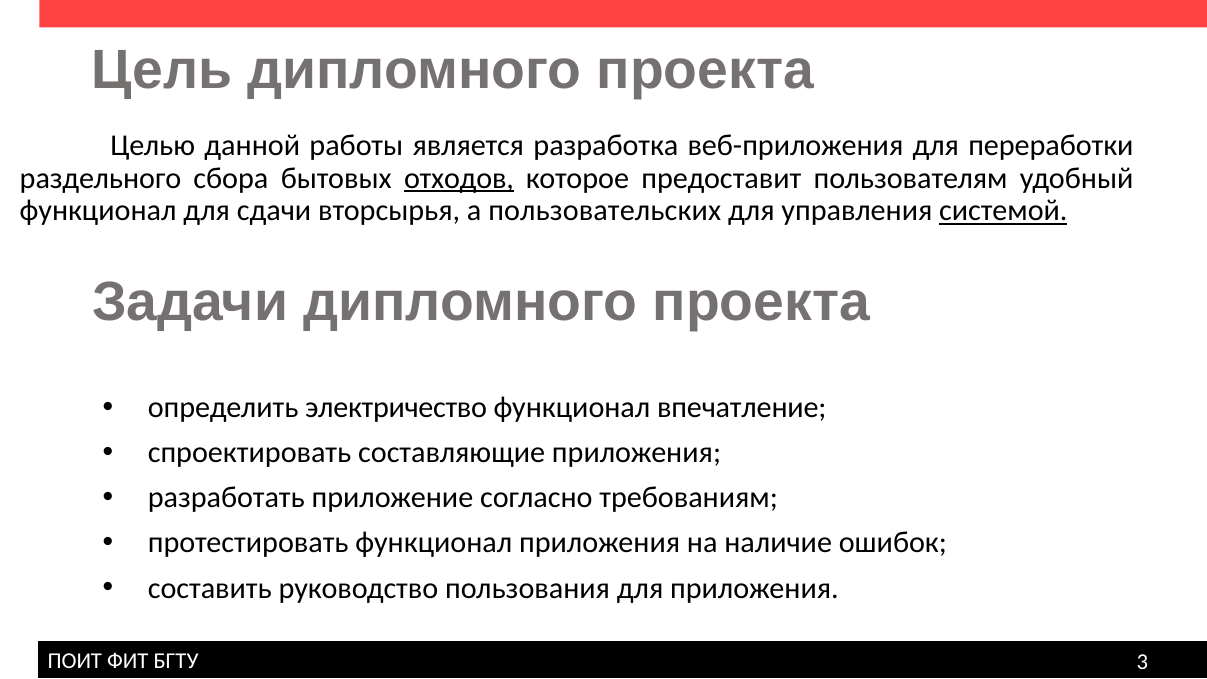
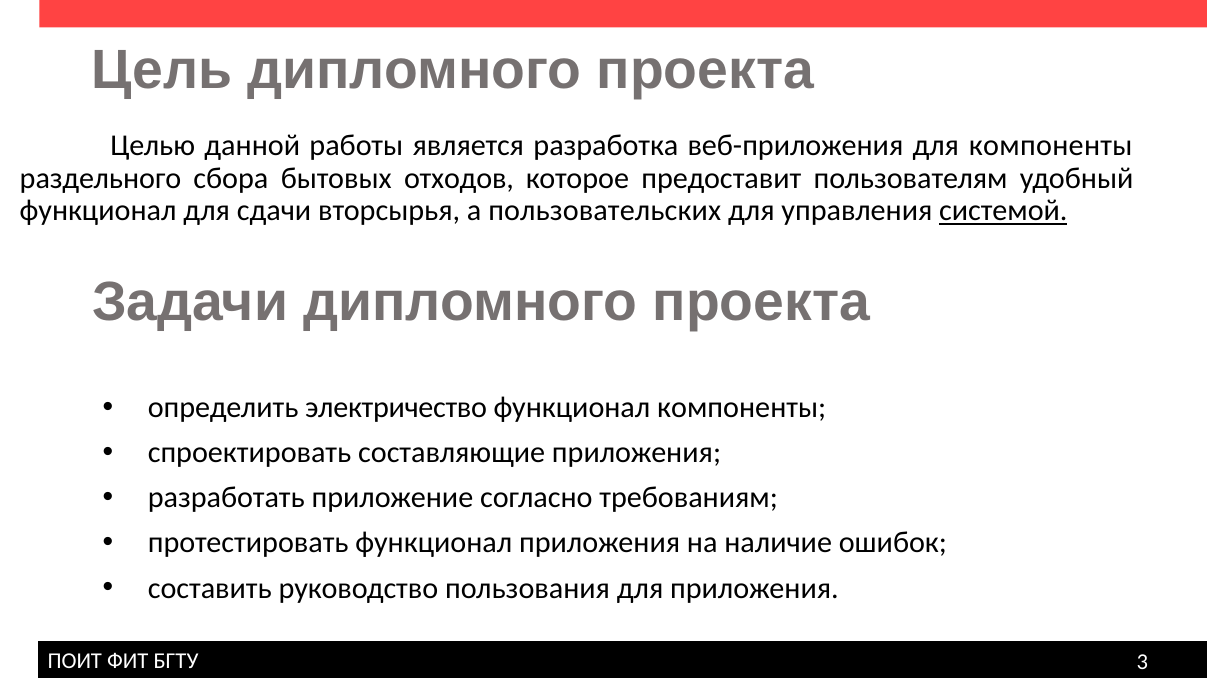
для переработки: переработки -> компоненты (1051, 145)
отходов underline: present -> none (459, 178)
функционал впечатление: впечатление -> компоненты (742, 407)
